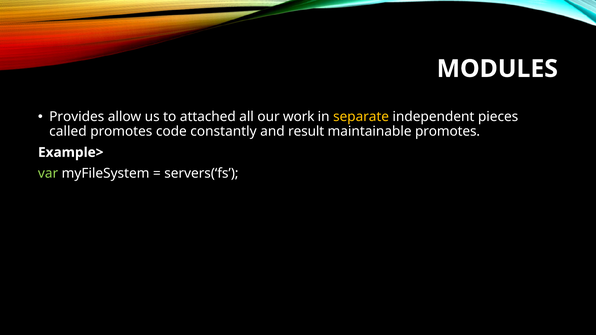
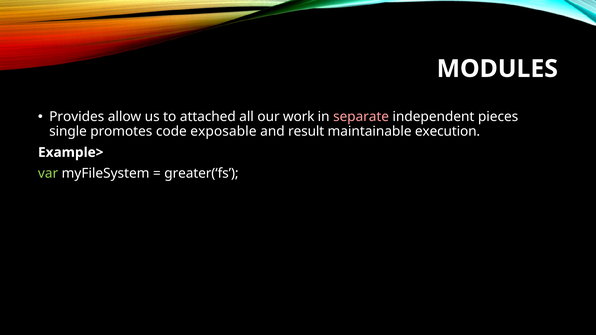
separate colour: yellow -> pink (361, 117)
called: called -> single (68, 132)
constantly: constantly -> exposable (223, 132)
maintainable promotes: promotes -> execution (448, 132)
servers(‘fs: servers(‘fs -> greater(‘fs (201, 173)
